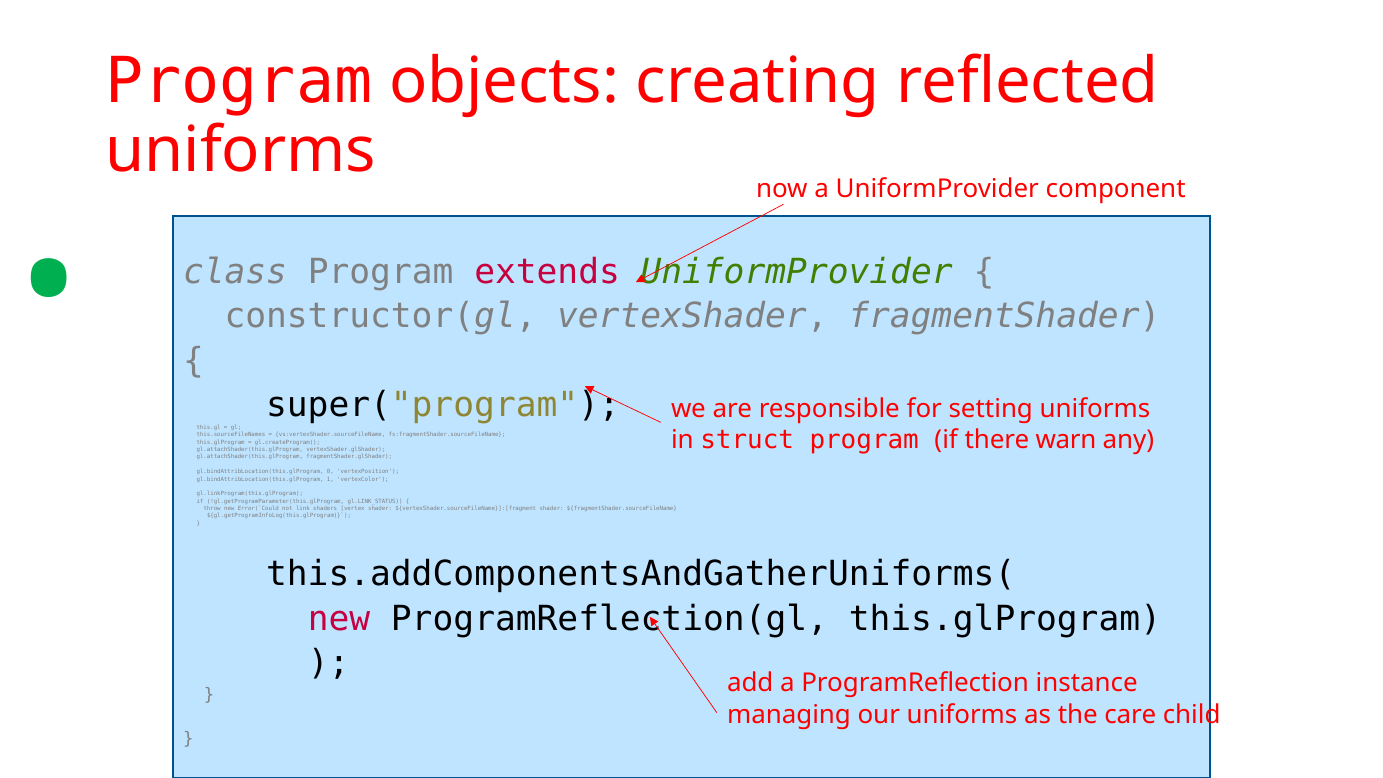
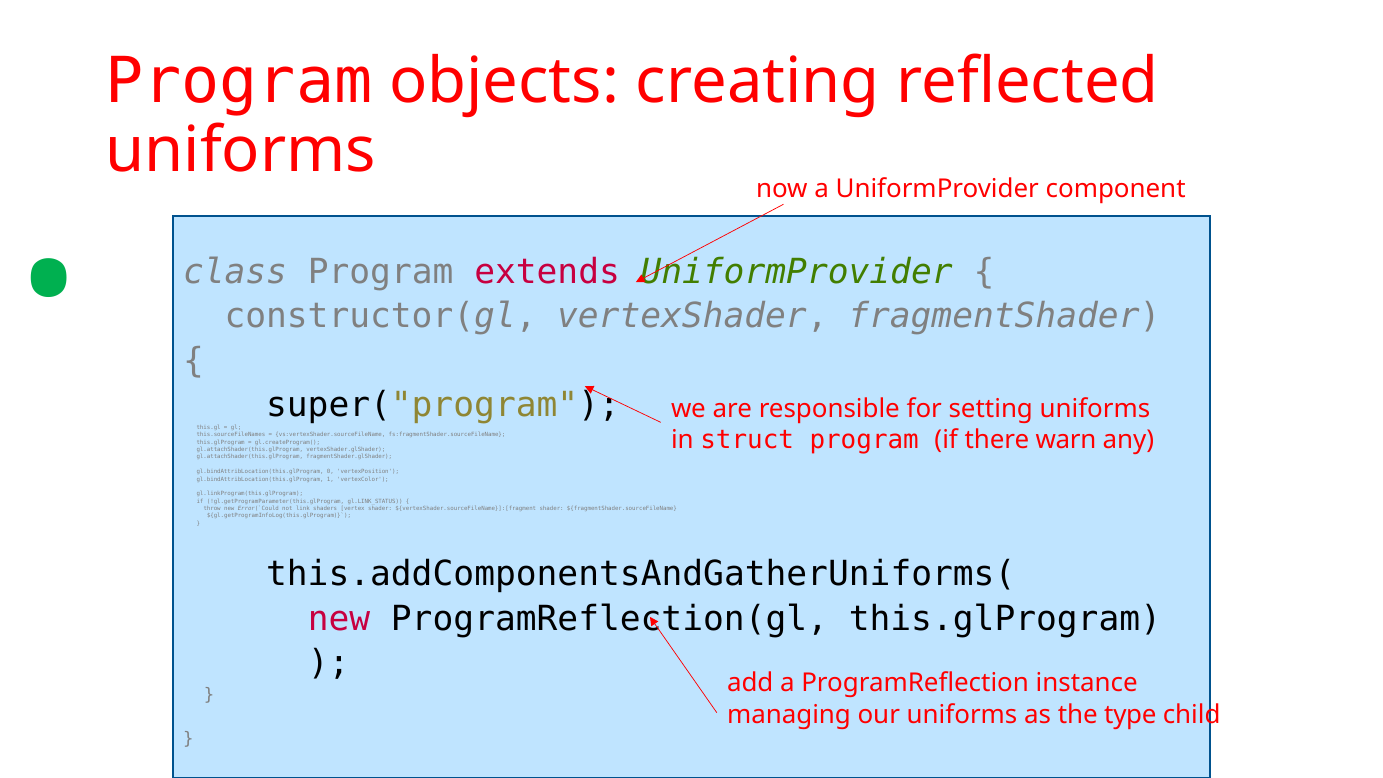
care: care -> type (1130, 714)
